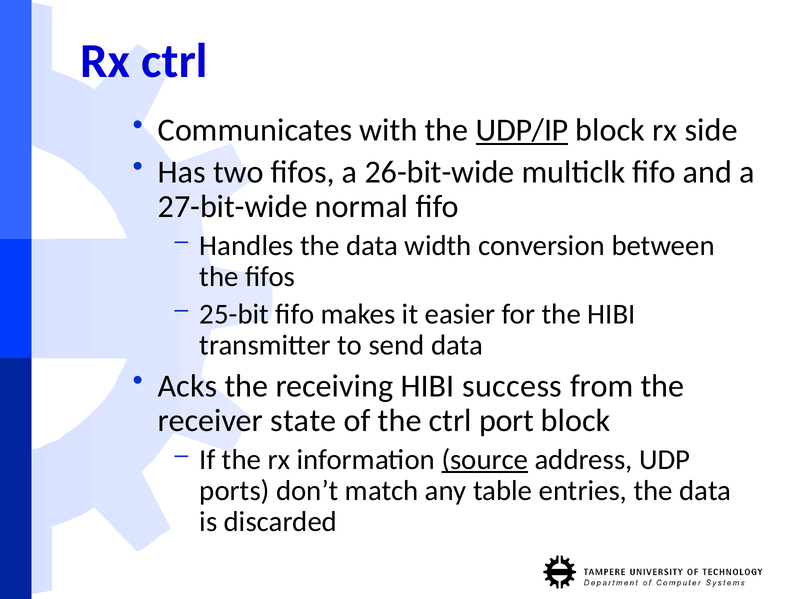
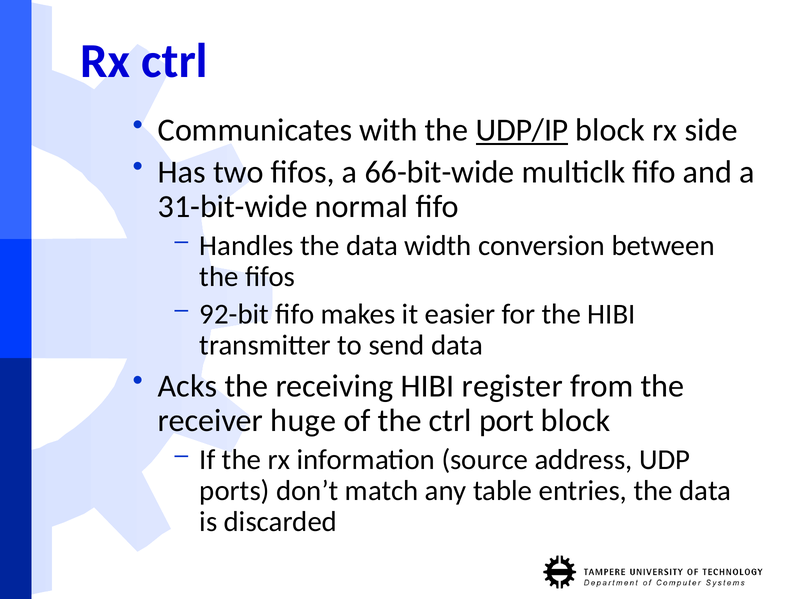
26-bit-wide: 26-bit-wide -> 66-bit-wide (439, 172)
27-bit-wide: 27-bit-wide -> 31-bit-wide (233, 207)
25-bit: 25-bit -> 92-bit (234, 314)
success: success -> register (512, 386)
state: state -> huge (303, 421)
source underline: present -> none (485, 460)
